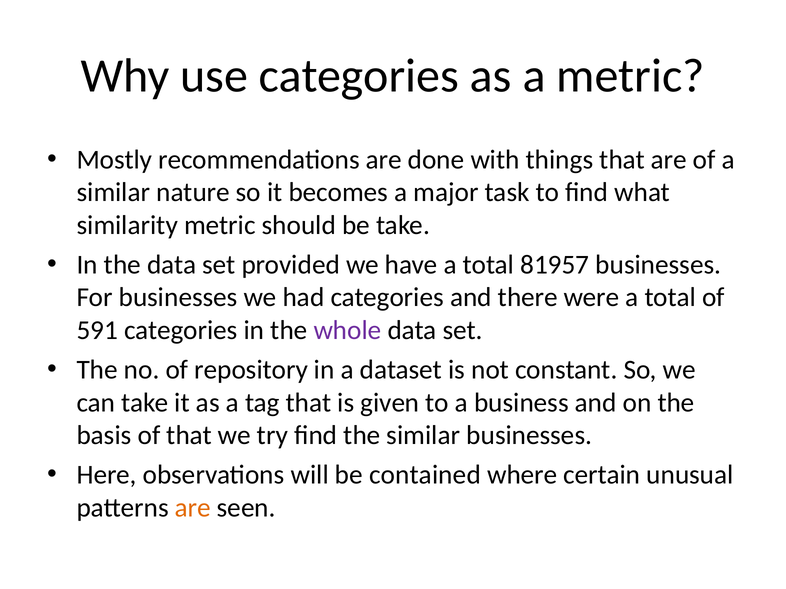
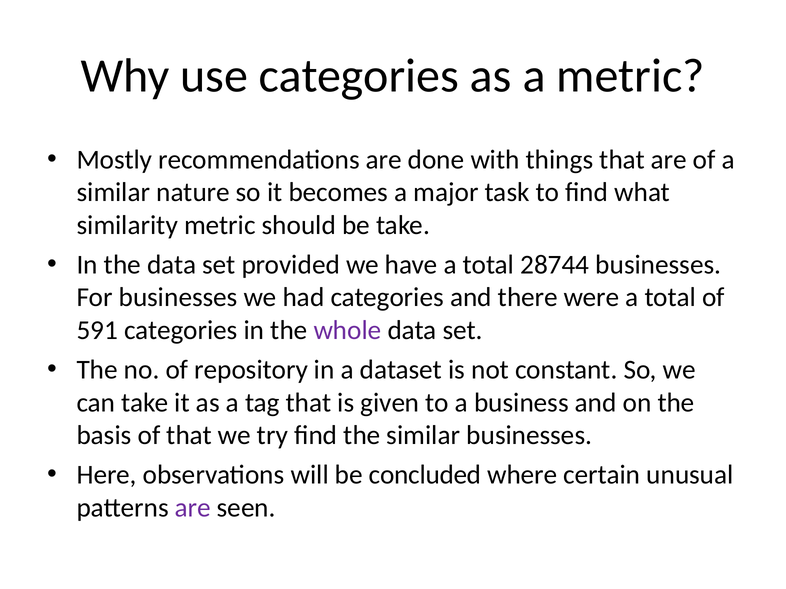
81957: 81957 -> 28744 (555, 265)
contained: contained -> concluded (425, 475)
are colour: orange -> purple (193, 508)
